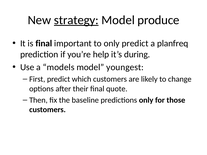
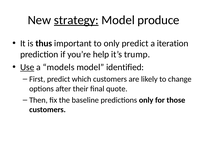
is final: final -> thus (44, 43)
planfreq: planfreq -> iteration (173, 43)
during: during -> trump (137, 54)
Use underline: none -> present (27, 67)
youngest: youngest -> identified (125, 67)
